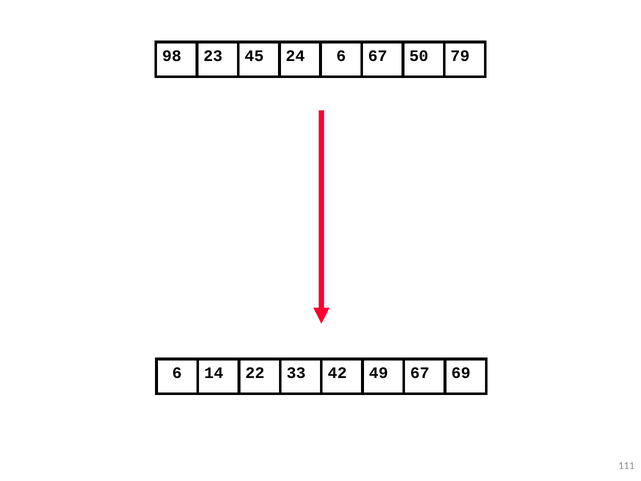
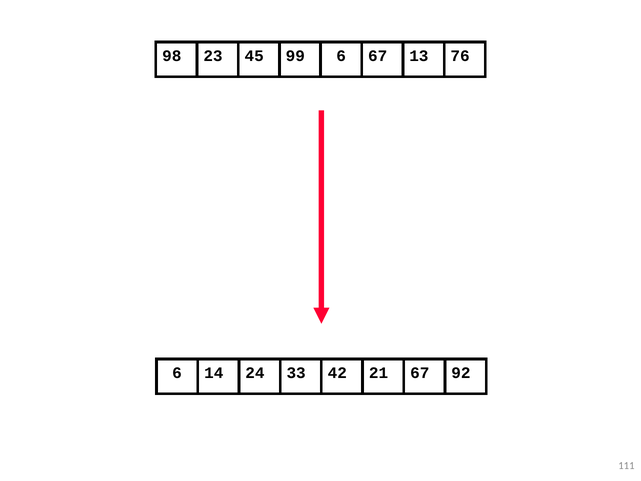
24: 24 -> 99 (295, 56)
50: 50 -> 13 (419, 56)
79: 79 -> 76 (460, 56)
22: 22 -> 24 (255, 373)
49: 49 -> 21 (379, 373)
69: 69 -> 92 (461, 373)
